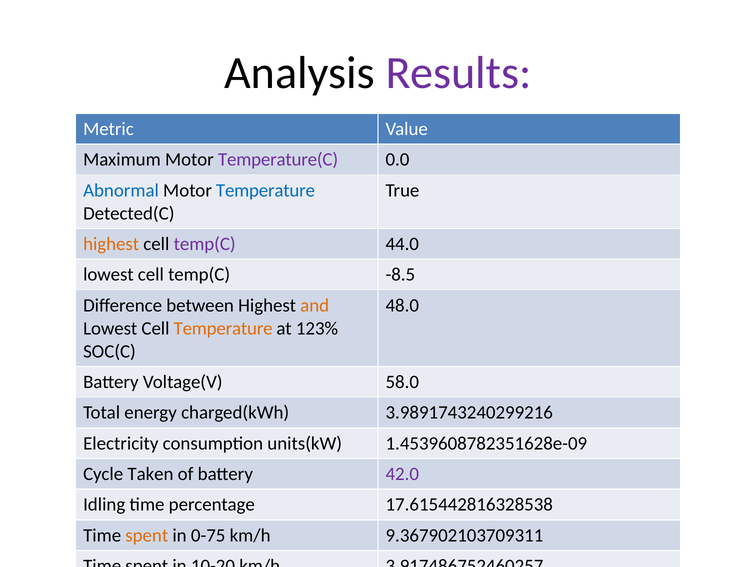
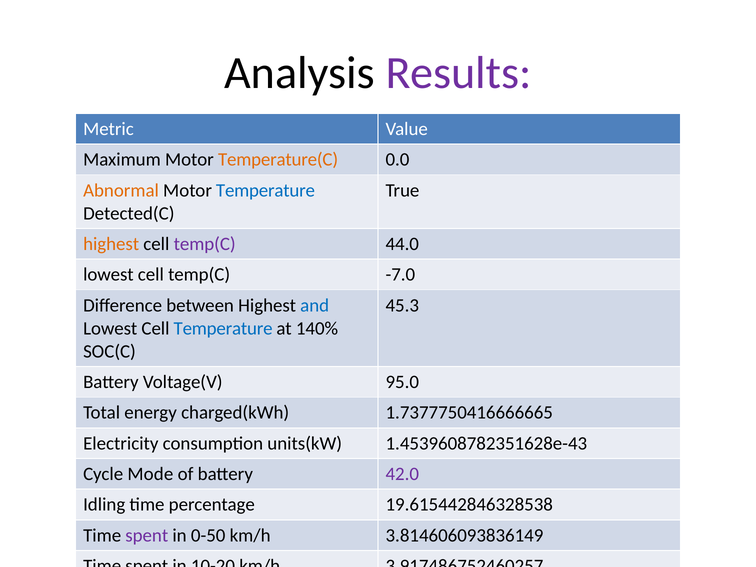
Temperature(C colour: purple -> orange (278, 160)
Abnormal colour: blue -> orange (121, 190)
-8.5: -8.5 -> -7.0 (400, 275)
and colour: orange -> blue (315, 305)
48.0: 48.0 -> 45.3 (402, 305)
Temperature colour: orange -> blue (223, 328)
123%: 123% -> 140% (317, 328)
58.0: 58.0 -> 95.0 (402, 382)
3.9891743240299216: 3.9891743240299216 -> 1.7377750416666665 (469, 413)
1.4539608782351628e-09: 1.4539608782351628e-09 -> 1.4539608782351628e-43 (486, 443)
Taken: Taken -> Mode (150, 474)
17.615442816328538: 17.615442816328538 -> 19.615442846328538 (469, 505)
spent colour: orange -> purple (147, 535)
0-75: 0-75 -> 0-50 (208, 535)
9.367902103709311: 9.367902103709311 -> 3.814606093836149 (464, 535)
